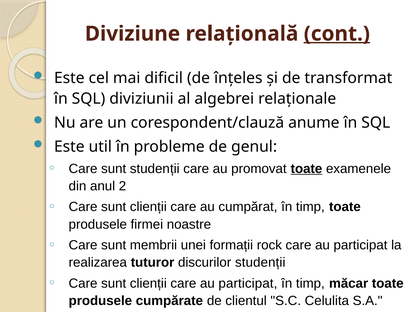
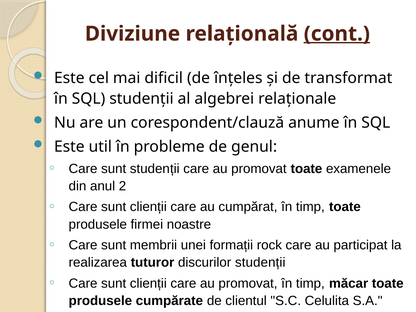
SQL diviziunii: diviziunii -> studenții (141, 99)
toate underline: present -> none (306, 169)
clienții care au participat: participat -> promovat (248, 283)
